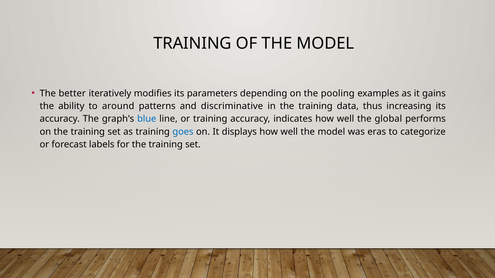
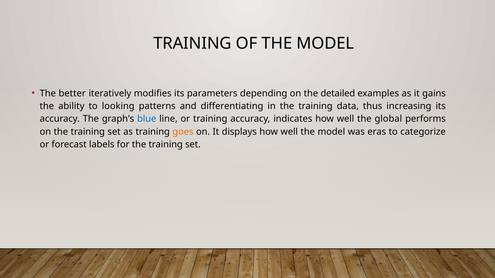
pooling: pooling -> detailed (338, 94)
around: around -> looking (118, 106)
discriminative: discriminative -> differentiating (232, 106)
goes colour: blue -> orange (183, 132)
